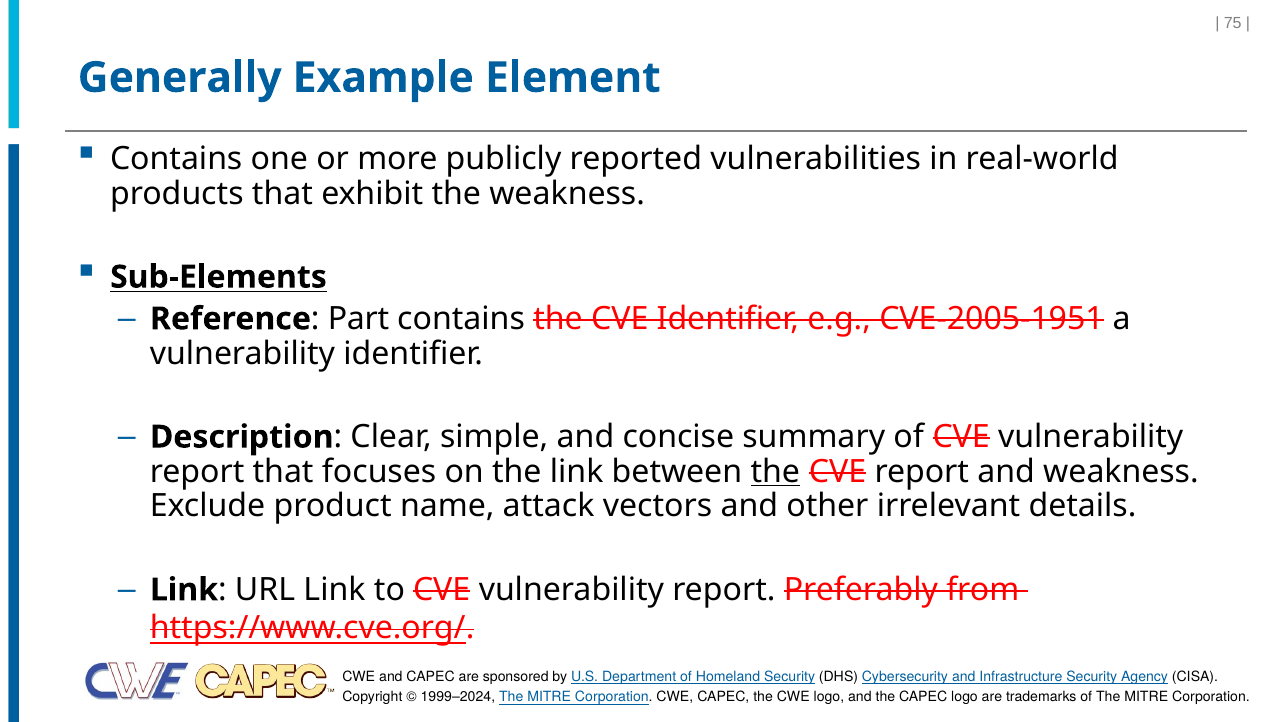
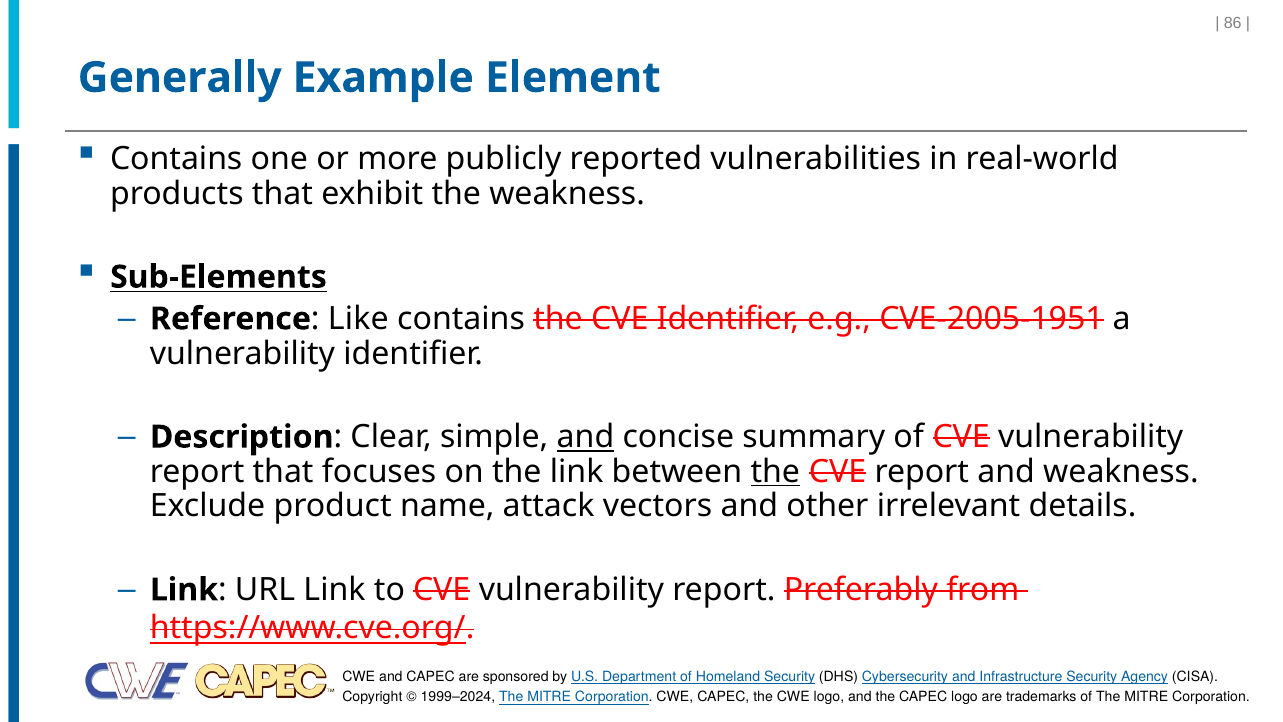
75: 75 -> 86 (1233, 23)
Part: Part -> Like (358, 319)
and underline: none -> present (585, 437)
